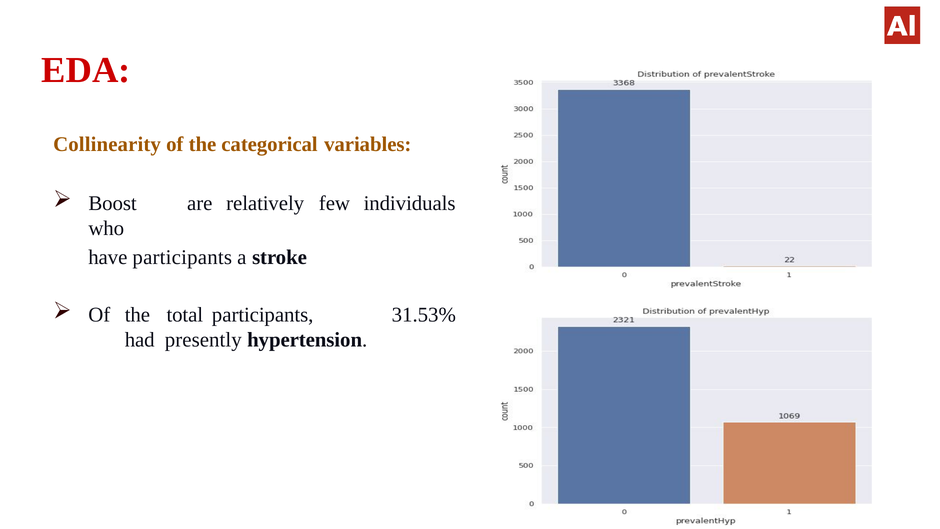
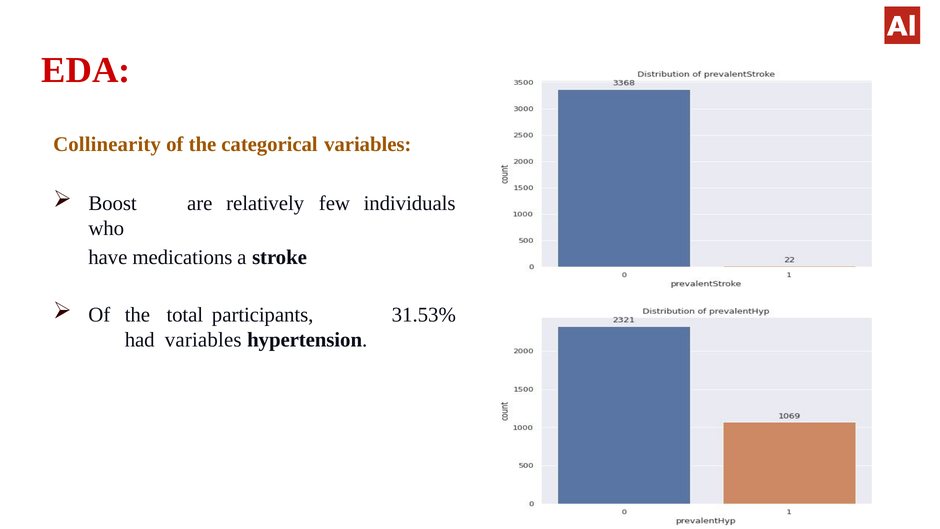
have participants: participants -> medications (182, 257)
had presently: presently -> variables (203, 340)
